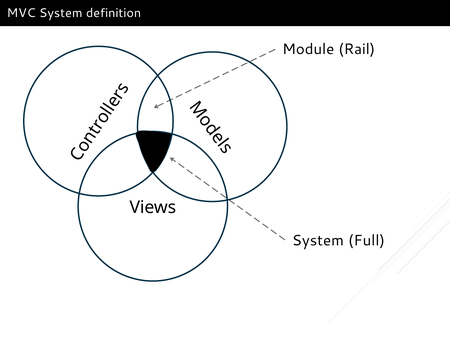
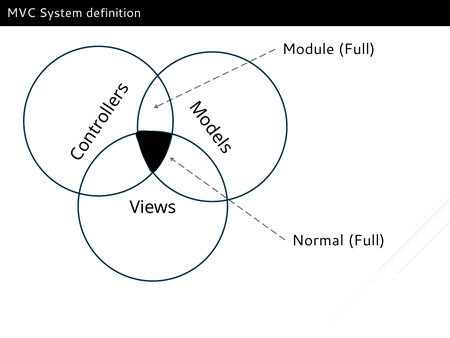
Module Rail: Rail -> Full (357, 49)
System: System -> Normal (318, 240)
